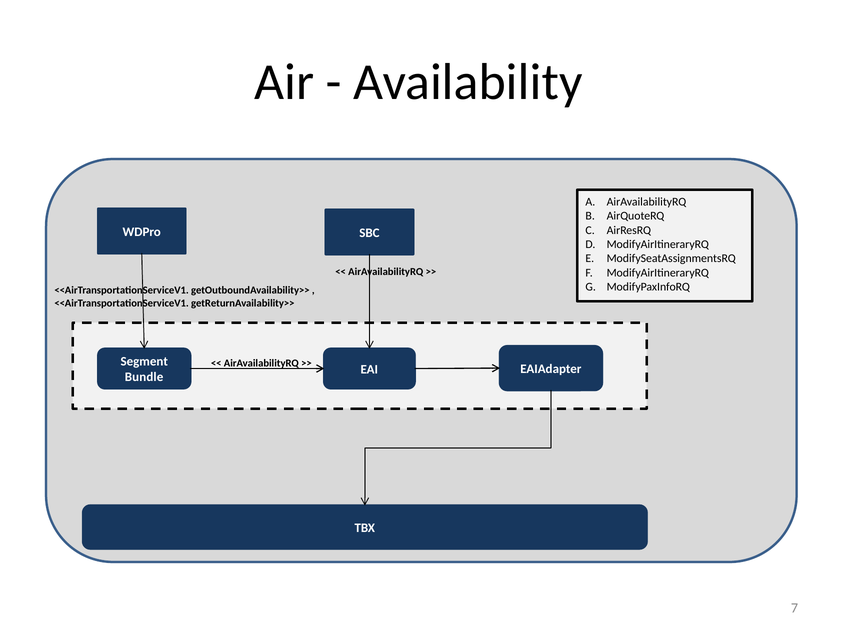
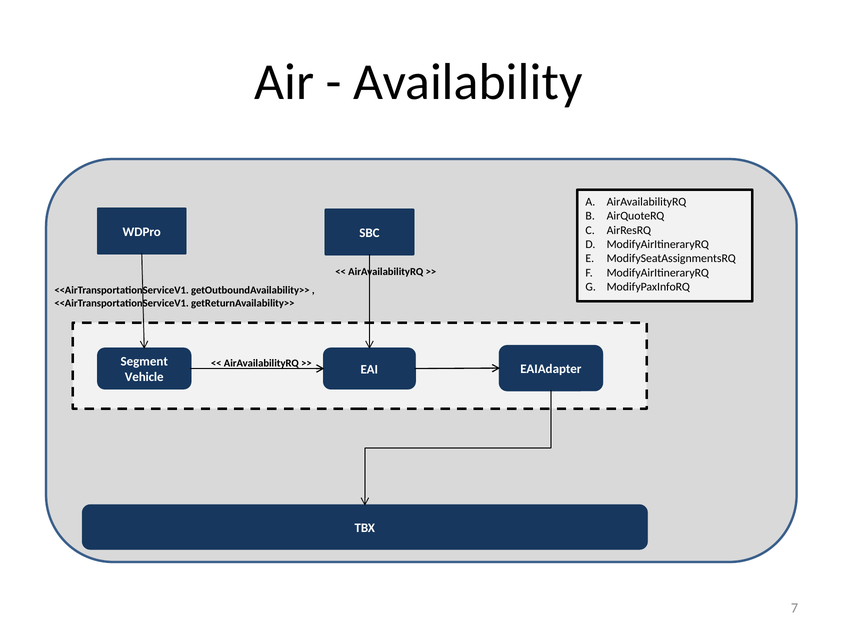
Bundle: Bundle -> Vehicle (144, 377)
